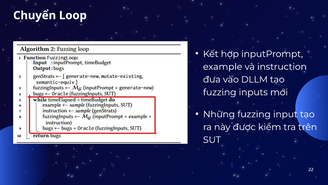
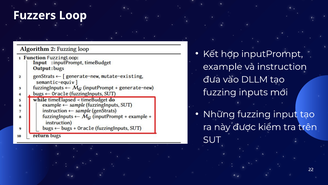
Chuyển: Chuyển -> Fuzzers (35, 15)
